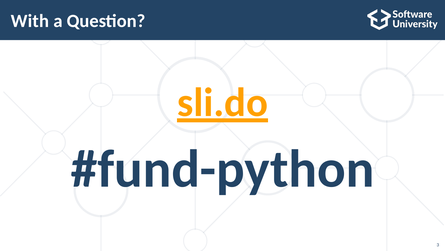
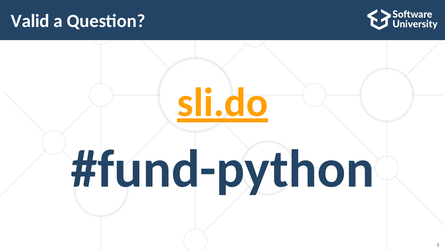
With: With -> Valid (30, 21)
